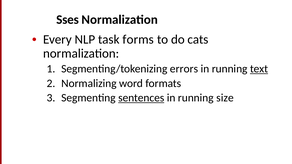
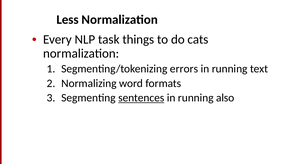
Sses: Sses -> Less (68, 20)
forms: forms -> things (138, 39)
text underline: present -> none (259, 69)
size: size -> also (225, 98)
